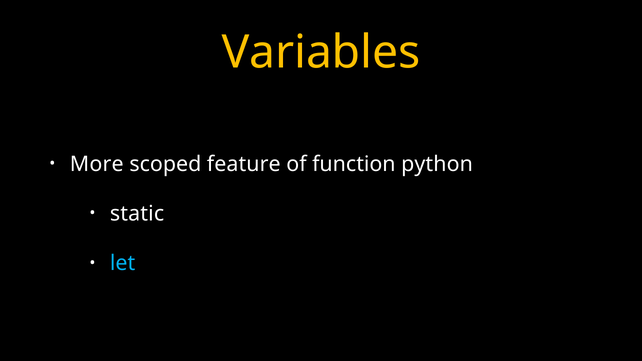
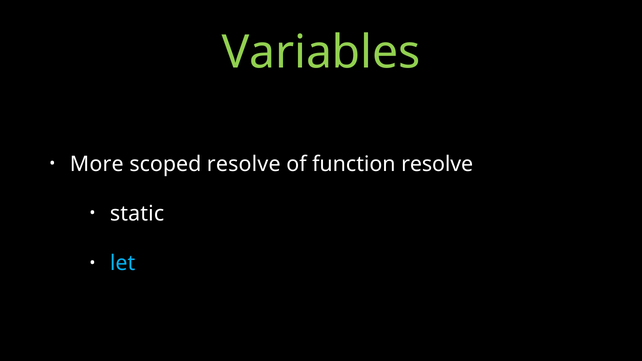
Variables colour: yellow -> light green (321, 53)
scoped feature: feature -> resolve (244, 164)
function python: python -> resolve (437, 164)
